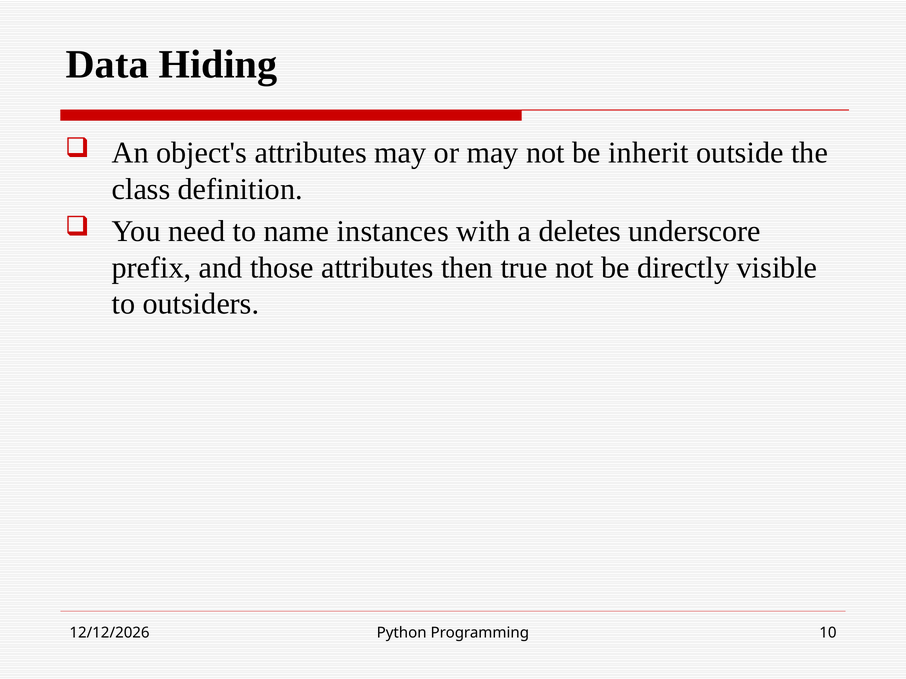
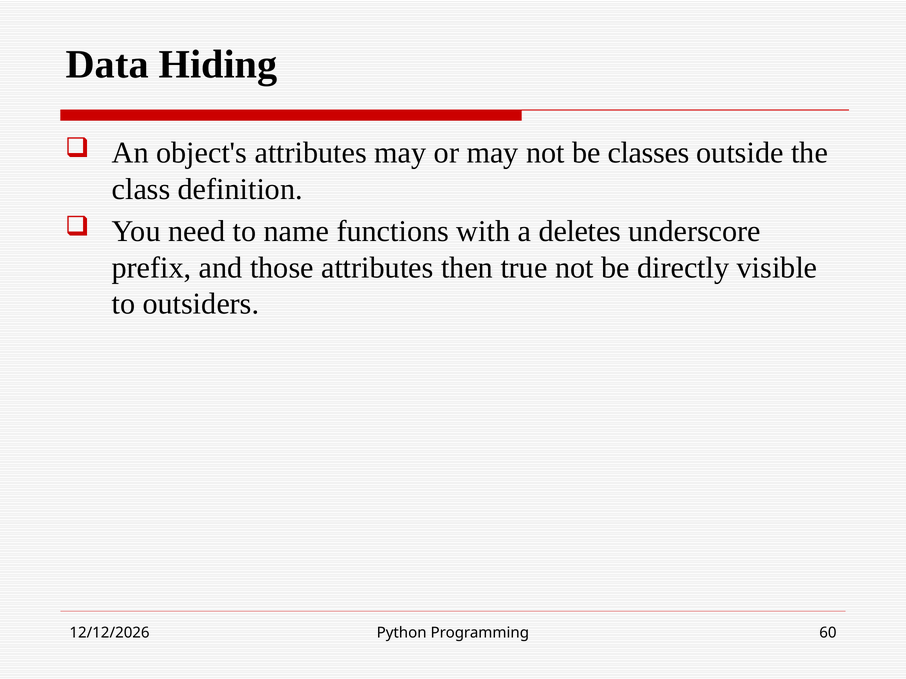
inherit: inherit -> classes (649, 153)
instances: instances -> functions (393, 232)
10: 10 -> 60 (828, 633)
